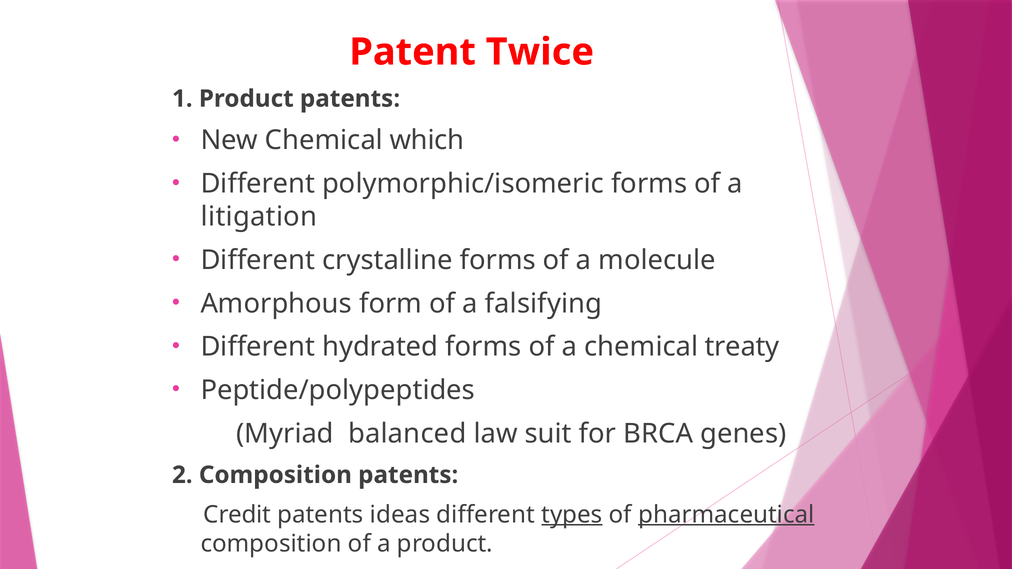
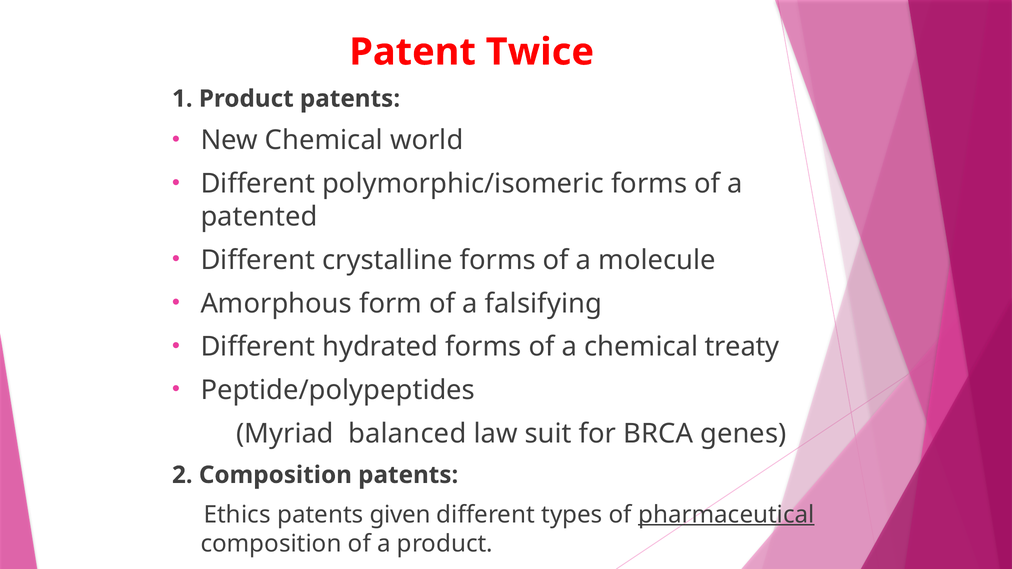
which: which -> world (427, 140)
litigation: litigation -> patented (259, 217)
Credit: Credit -> Ethics (237, 515)
ideas: ideas -> given (400, 515)
types underline: present -> none (572, 515)
